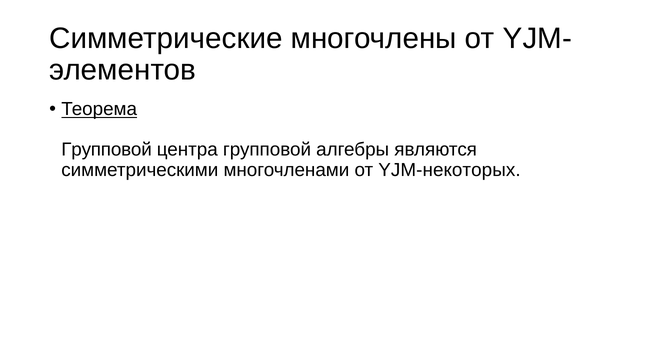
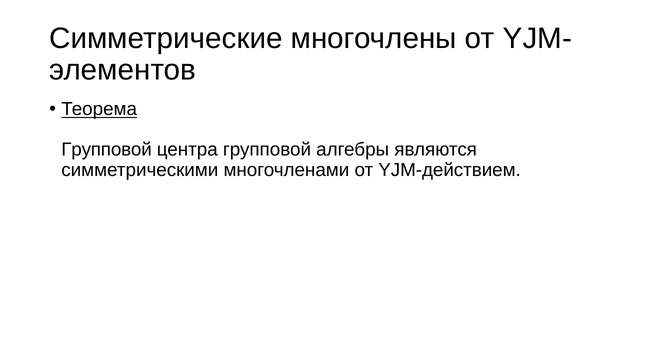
YJM-некоторых: YJM-некоторых -> YJM-действием (450, 170)
